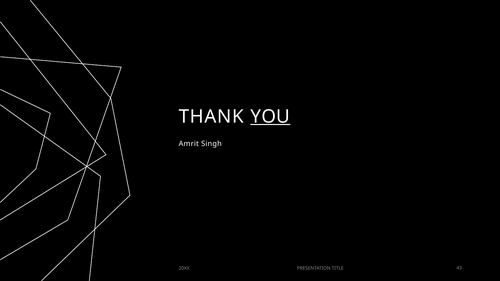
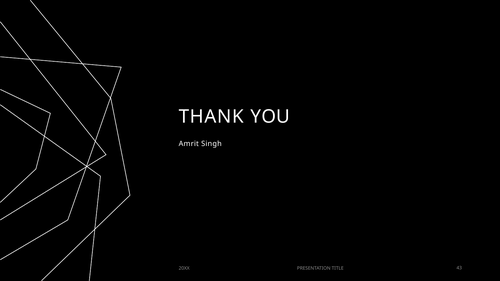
YOU underline: present -> none (270, 117)
